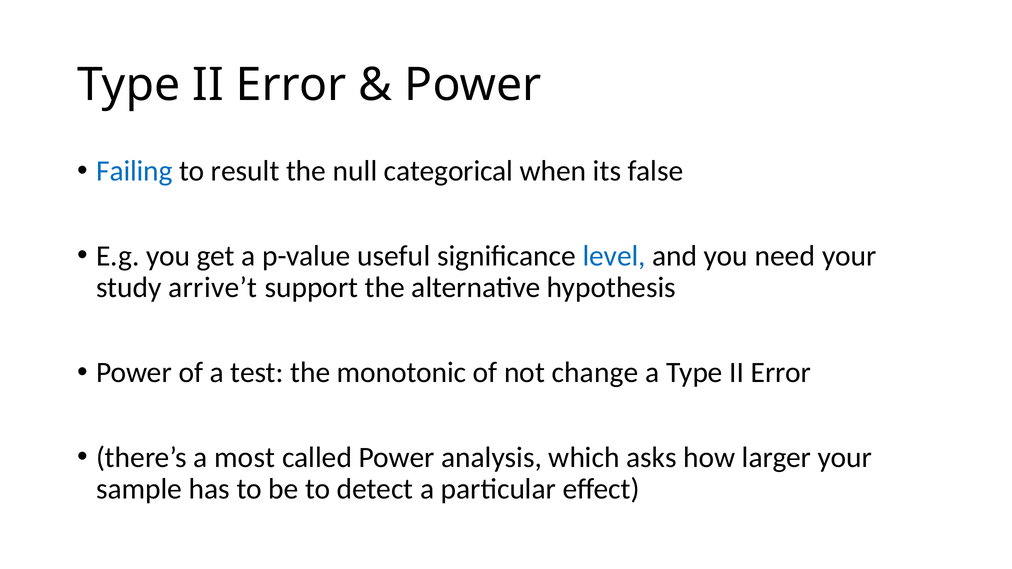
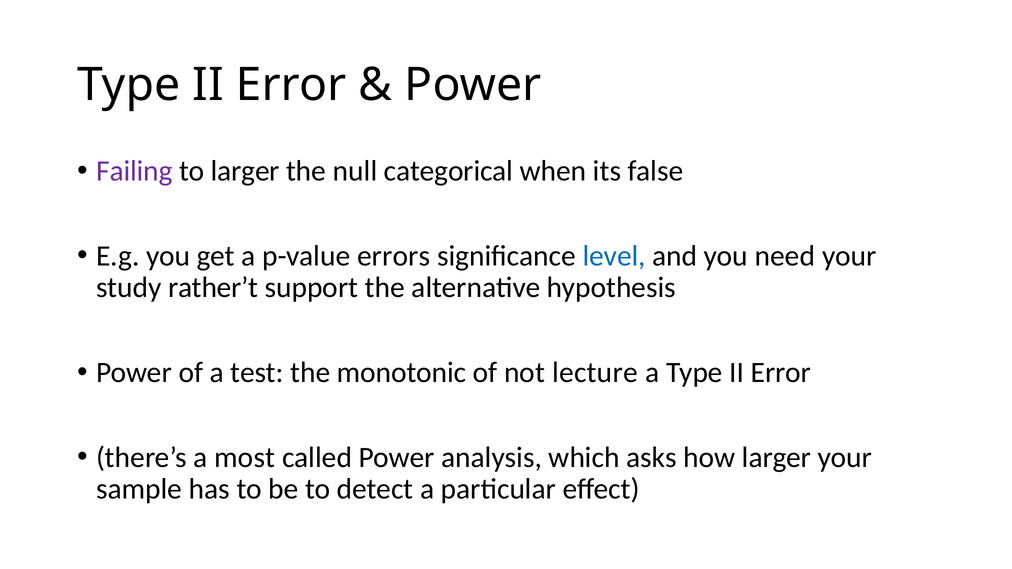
Failing colour: blue -> purple (134, 171)
to result: result -> larger (245, 171)
useful: useful -> errors (394, 256)
arrive’t: arrive’t -> rather’t (213, 288)
change: change -> lecture (595, 373)
